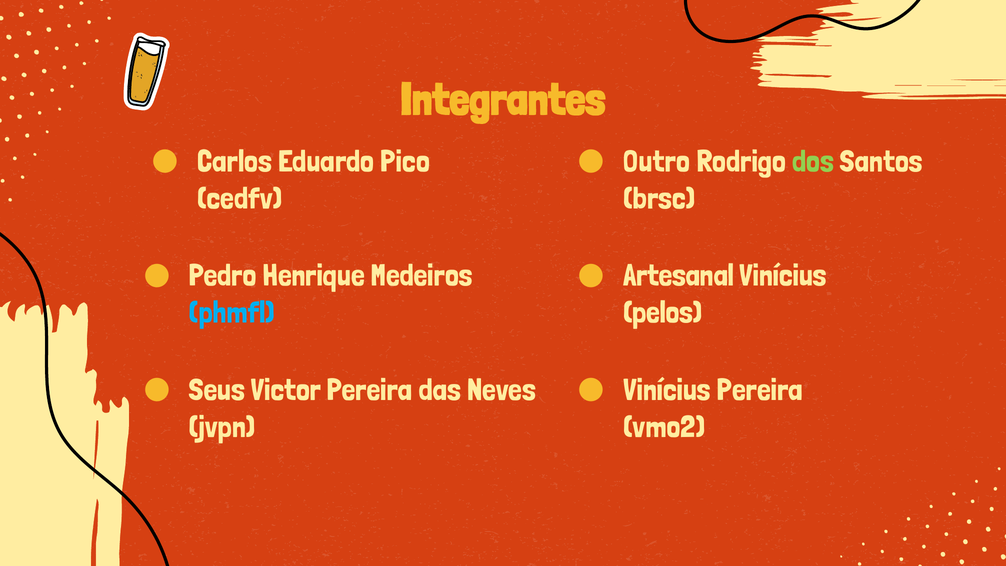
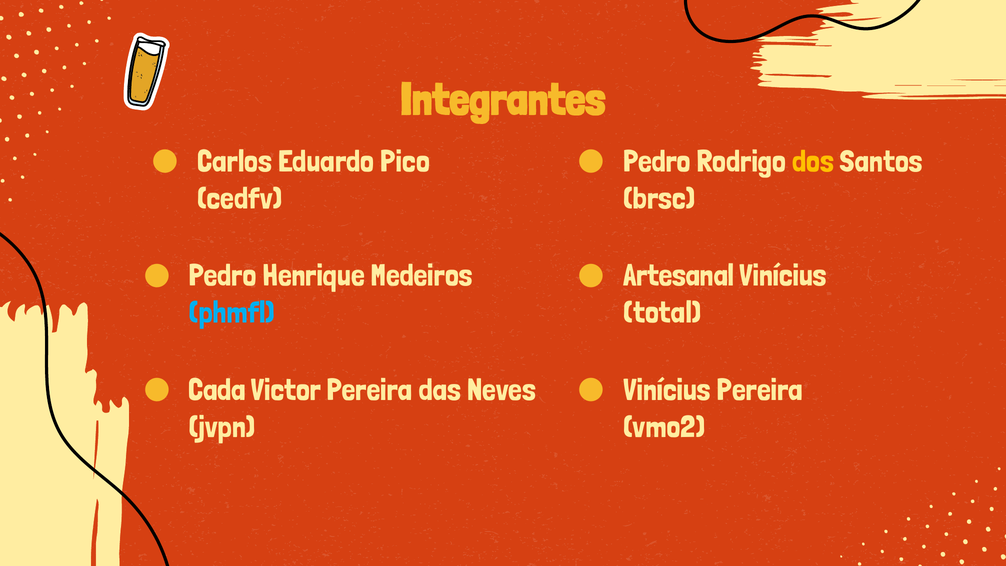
Outro: Outro -> Pedro (657, 161)
dos colour: light green -> yellow (813, 161)
pelos: pelos -> total (662, 313)
Seus: Seus -> Cada (217, 390)
